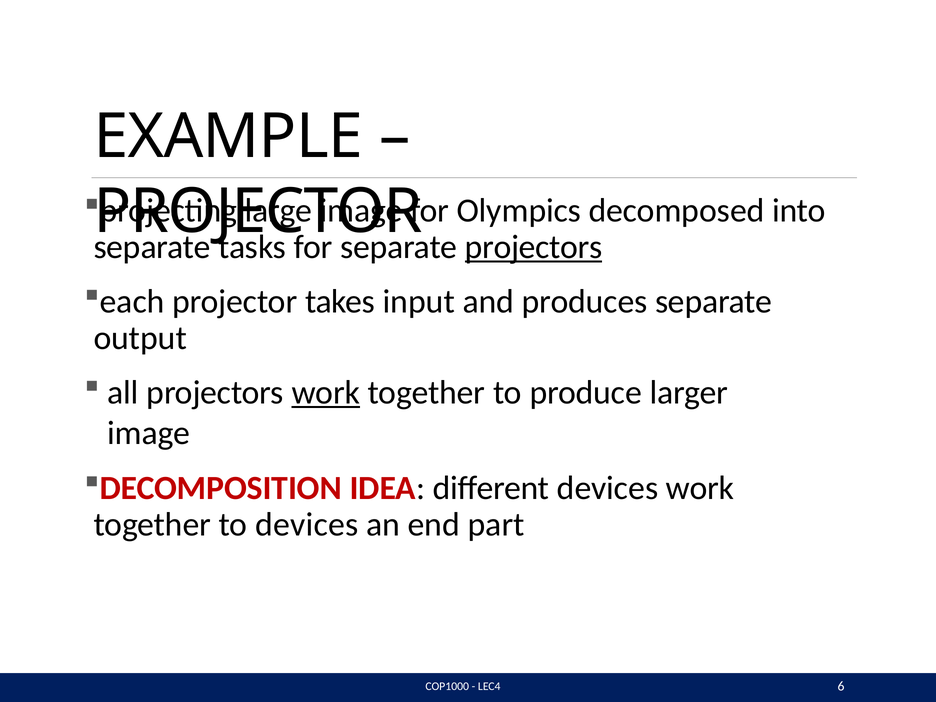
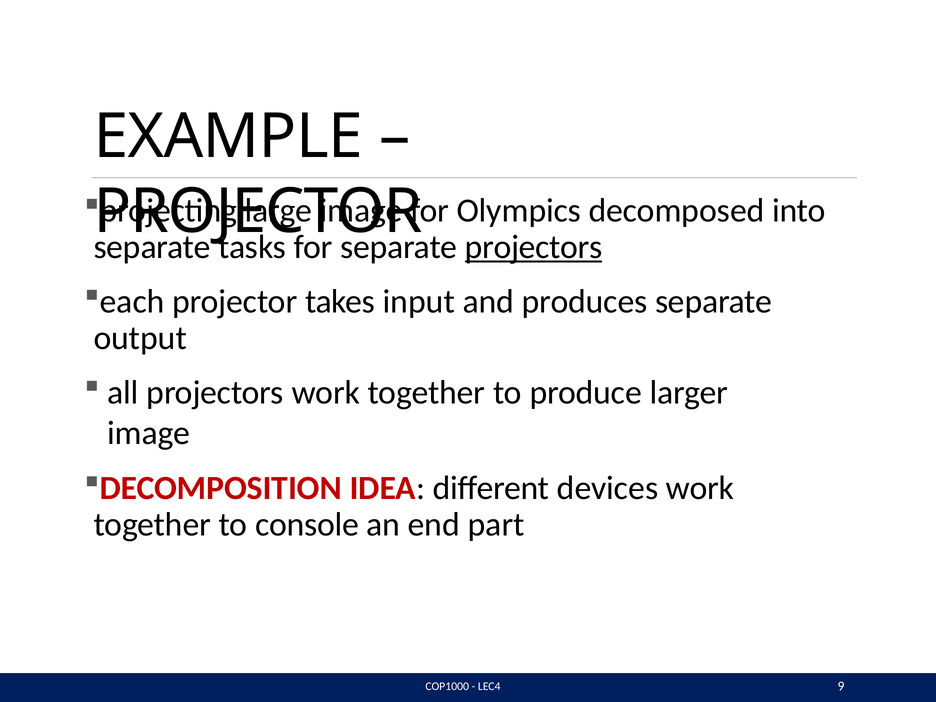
work underline: present -> none (326, 392)
to devices: devices -> console (307, 525)
6: 6 -> 9 (841, 686)
